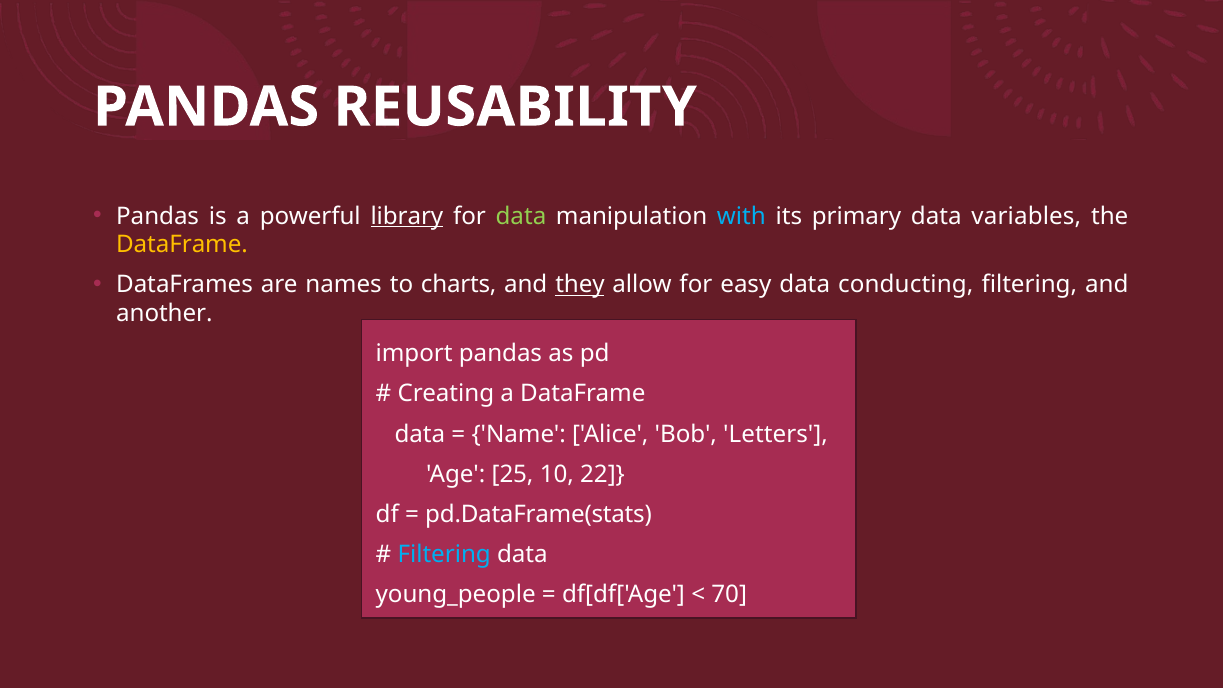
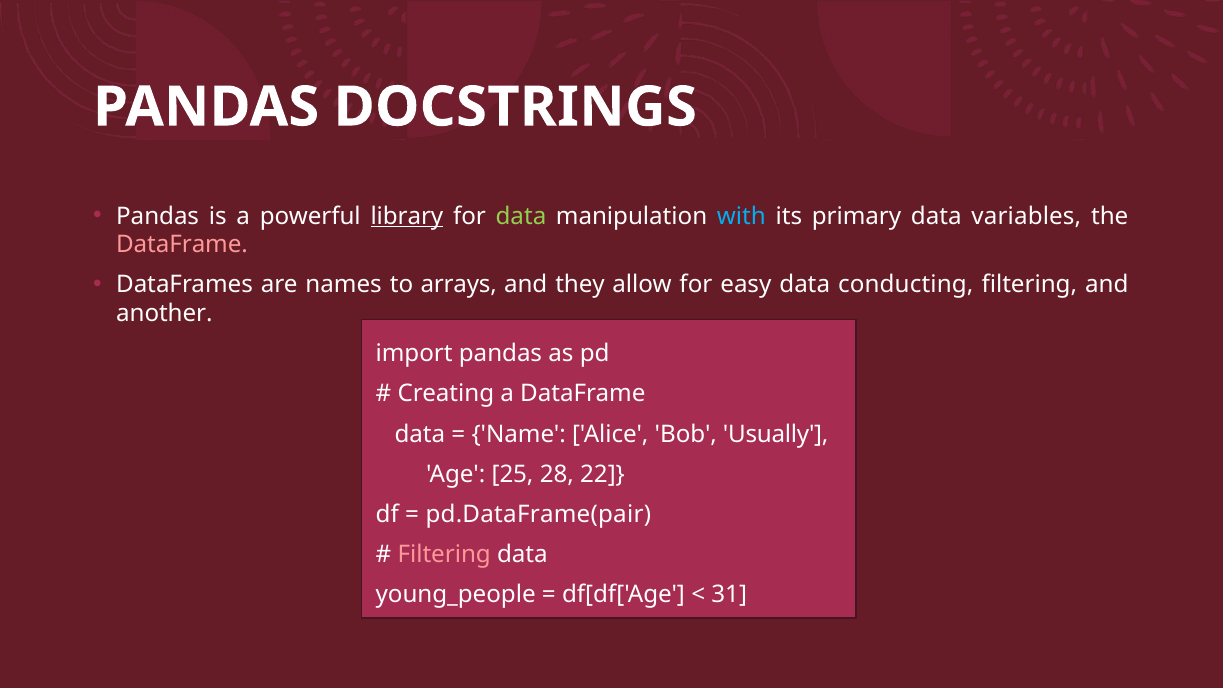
REUSABILITY: REUSABILITY -> DOCSTRINGS (515, 107)
DataFrame colour: yellow -> pink (182, 245)
charts: charts -> arrays (459, 285)
they underline: present -> none (580, 285)
Letters: Letters -> Usually (776, 434)
10: 10 -> 28 (557, 474)
pd.DataFrame(stats: pd.DataFrame(stats -> pd.DataFrame(pair (538, 514)
Filtering colour: light blue -> pink (444, 555)
70: 70 -> 31 (729, 595)
